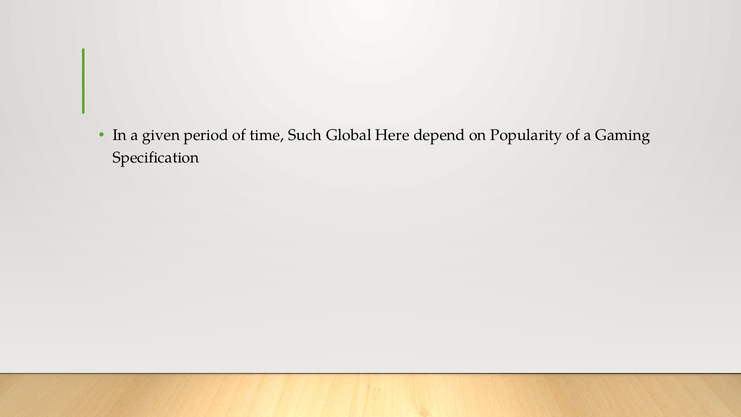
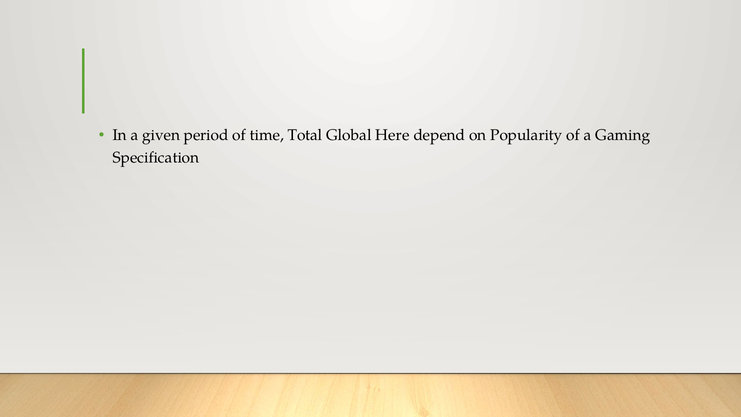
Such: Such -> Total (305, 135)
